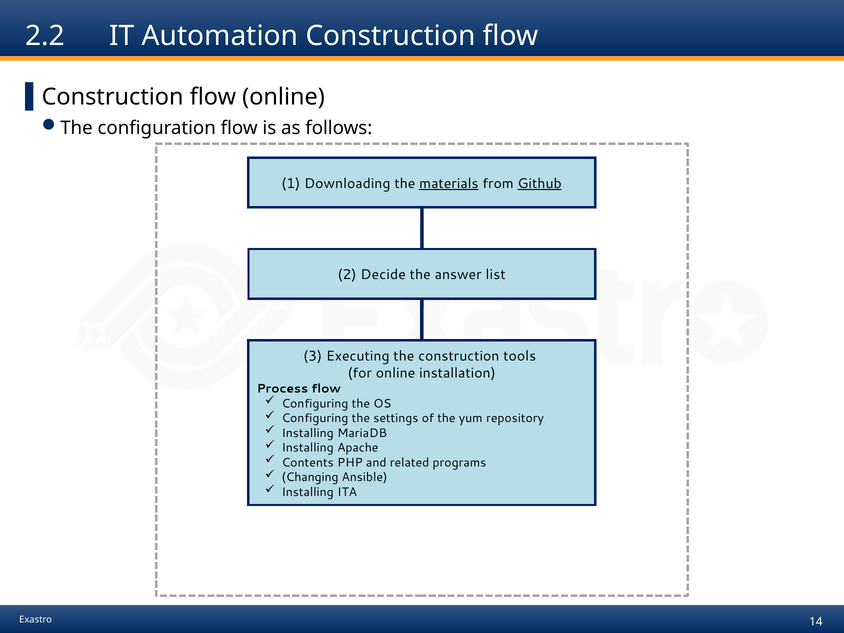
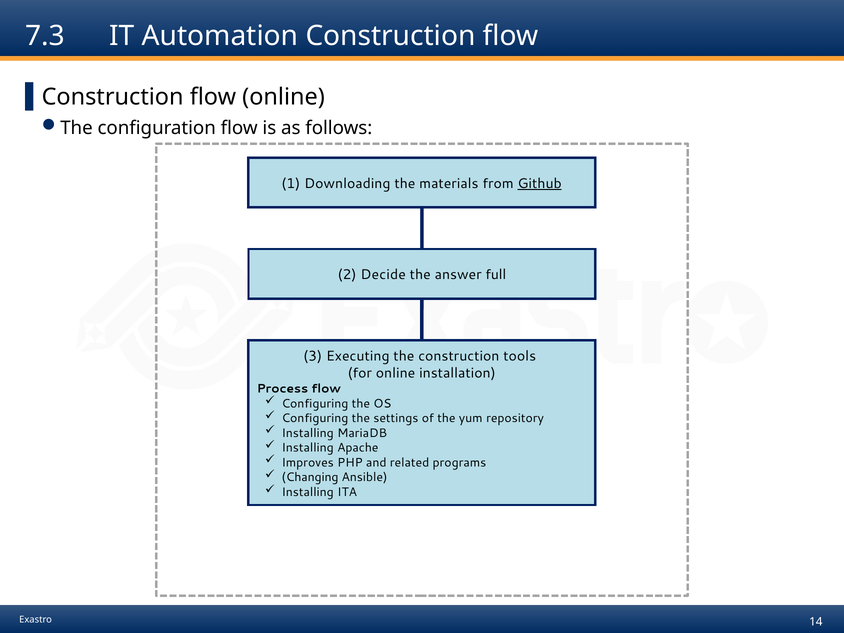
2.2: 2.2 -> 7.3 (45, 36)
materials underline: present -> none (449, 183)
list: list -> full (496, 275)
Contents: Contents -> Improves (308, 463)
